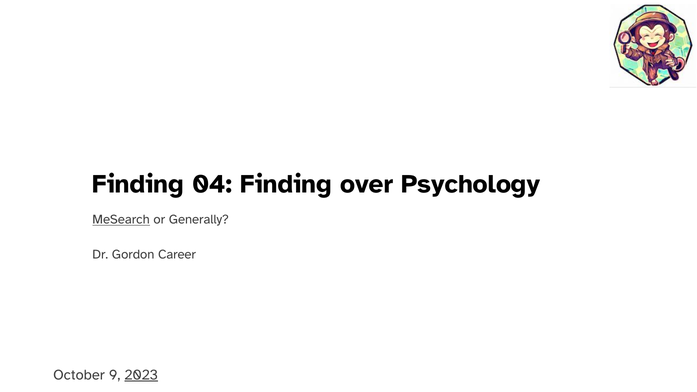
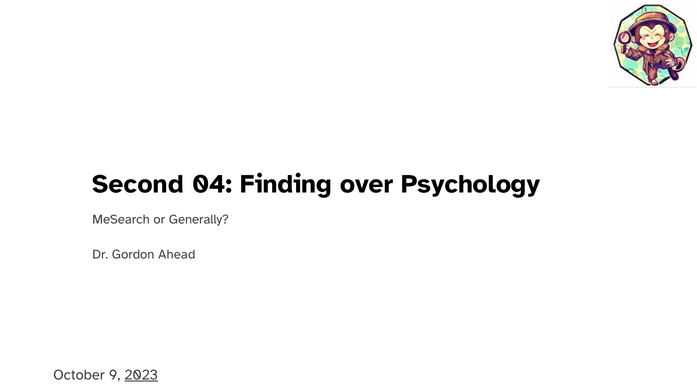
Finding: Finding -> Second (138, 184)
MeSearch underline: present -> none (121, 220)
Career: Career -> Ahead (177, 254)
